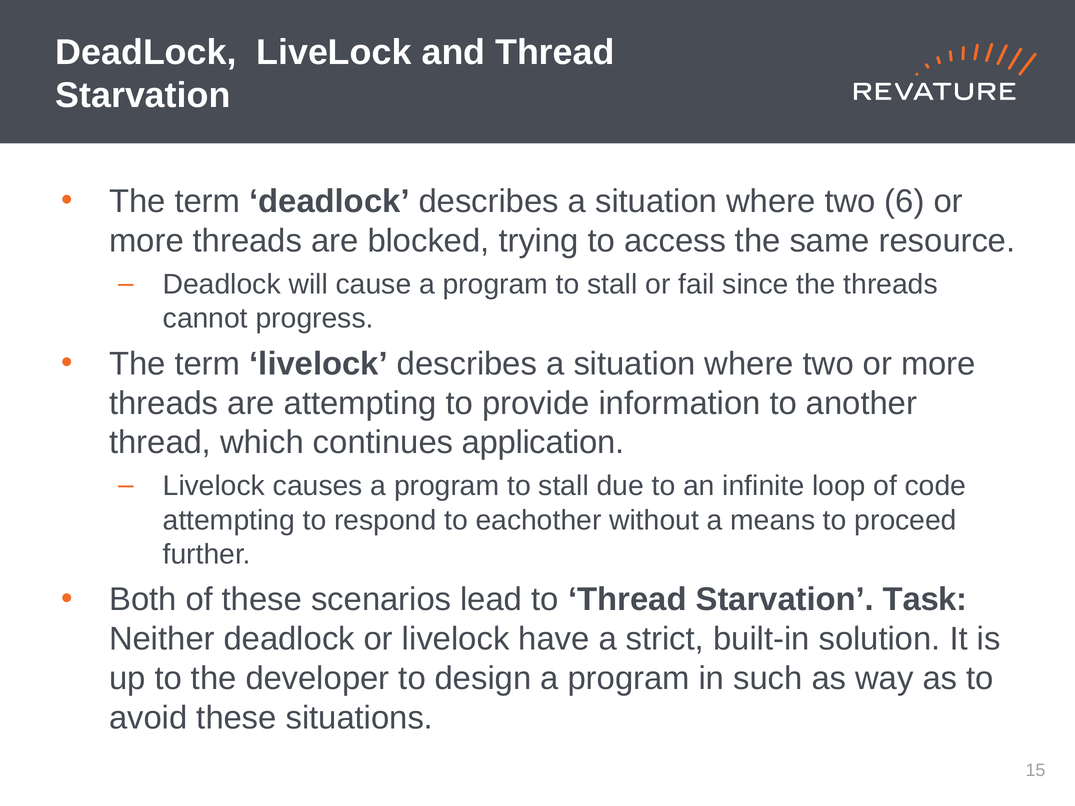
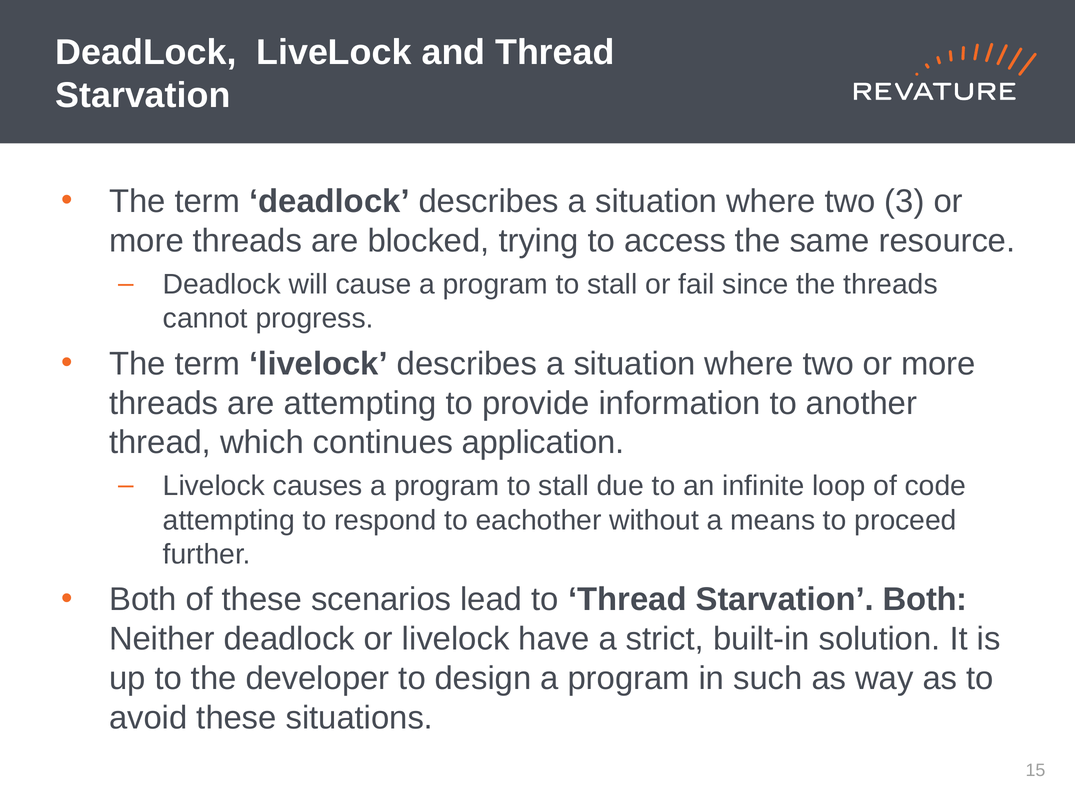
6: 6 -> 3 (905, 202)
Starvation Task: Task -> Both (925, 600)
